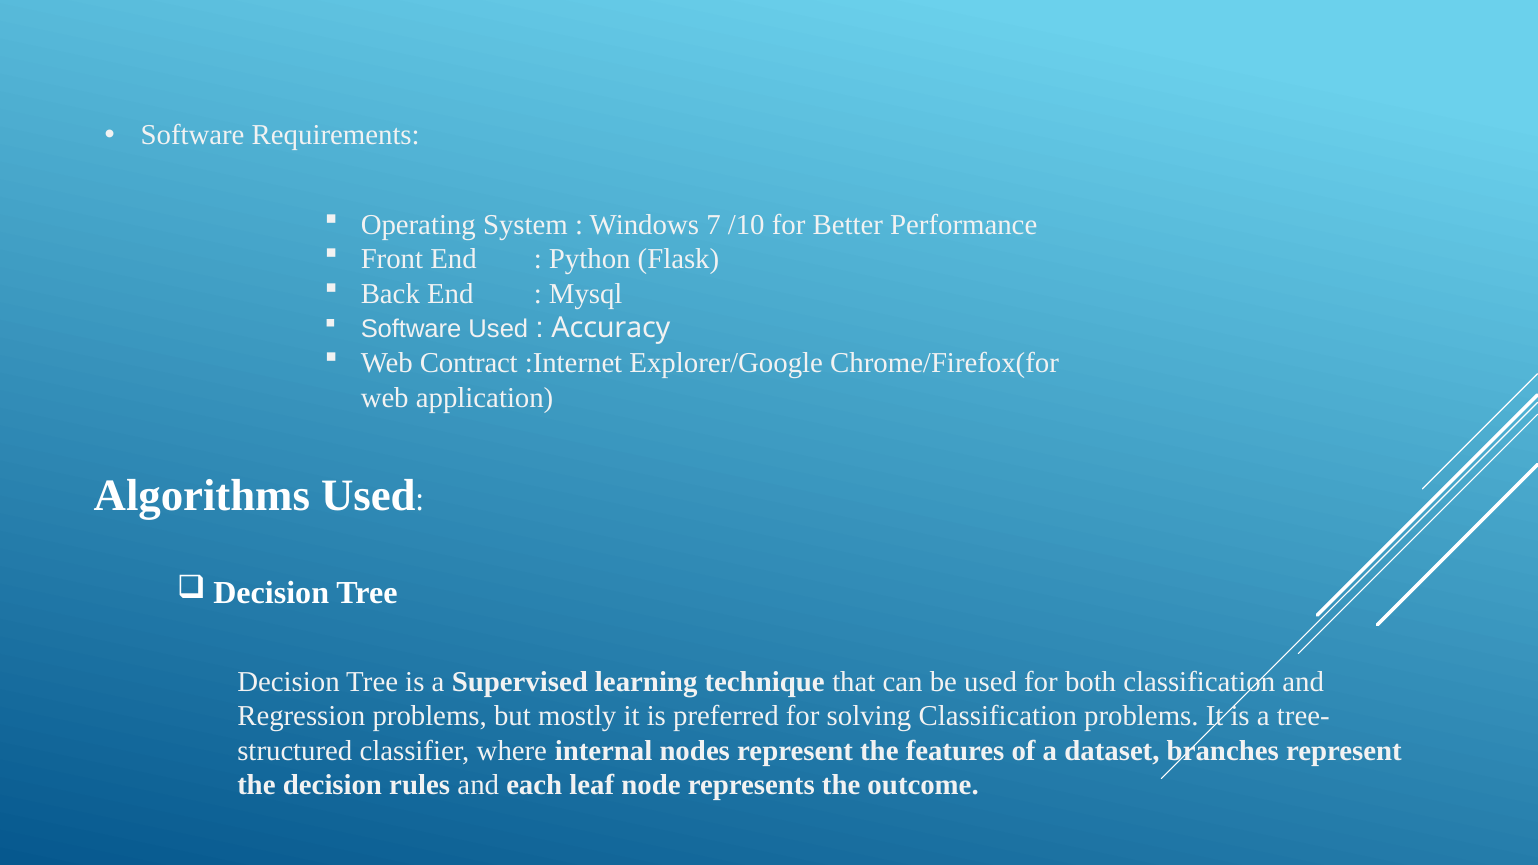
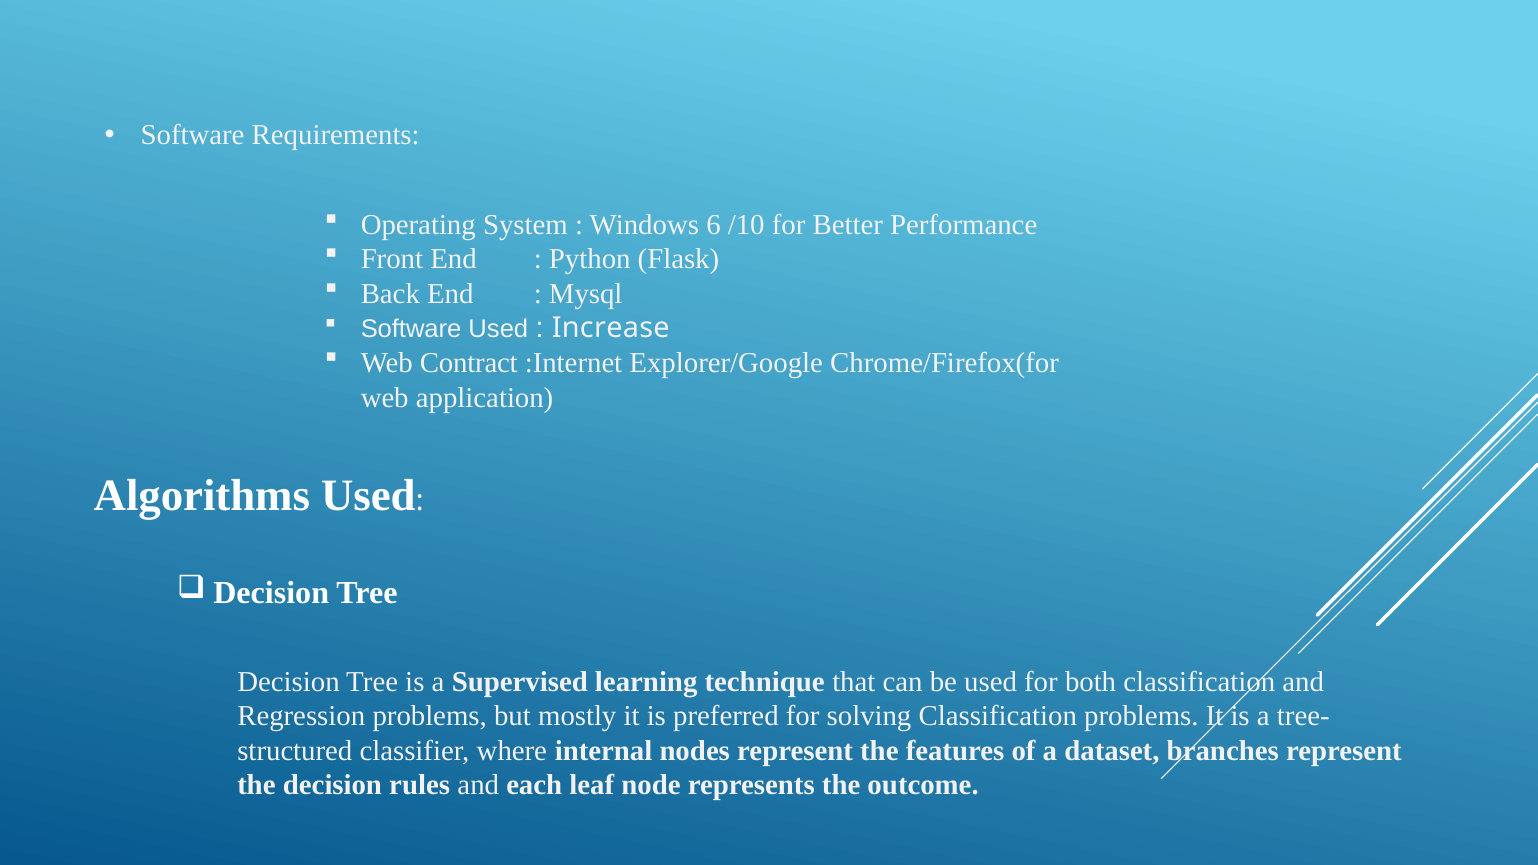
7: 7 -> 6 (713, 225)
Accuracy: Accuracy -> Increase (611, 328)
